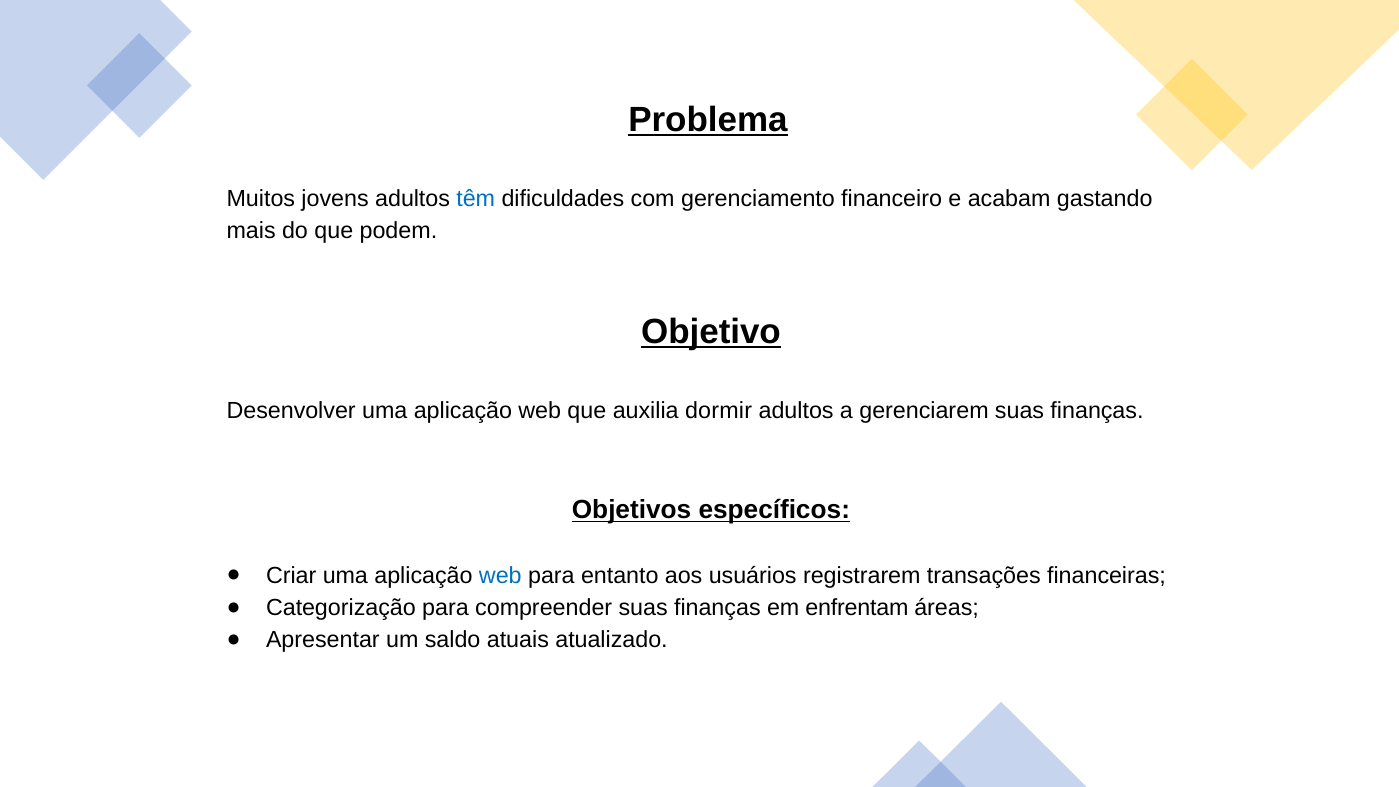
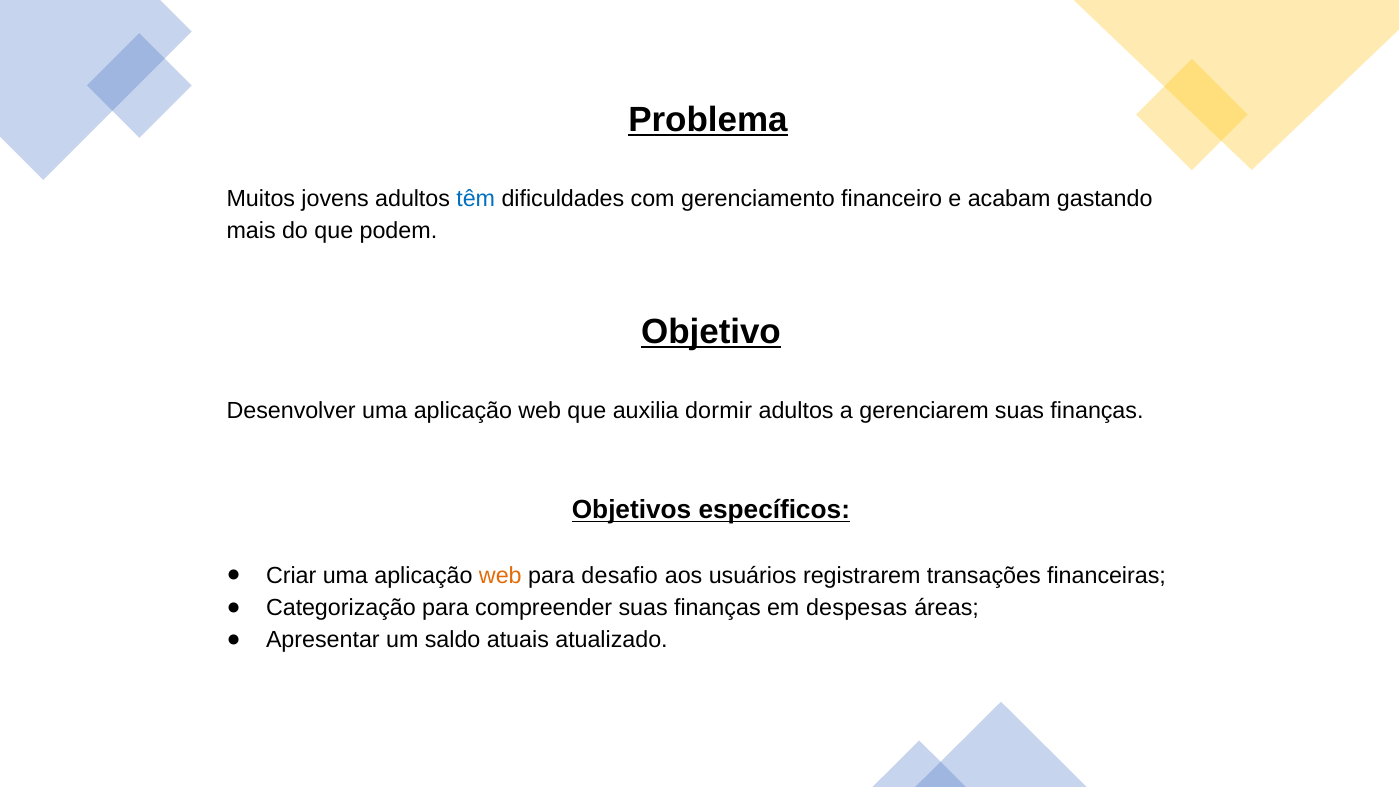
web colour: blue -> orange (500, 576)
entanto: entanto -> desafio (620, 576)
enfrentam: enfrentam -> despesas (857, 608)
